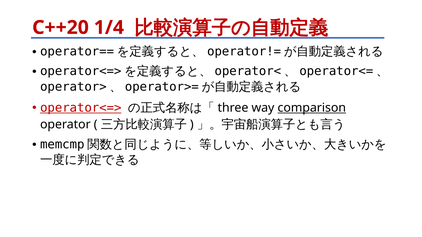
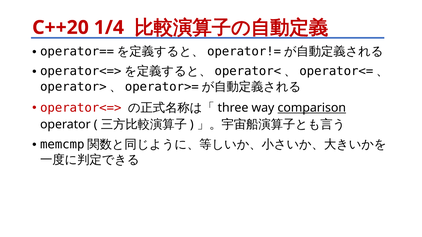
operator<=> underline: present -> none (81, 108)
